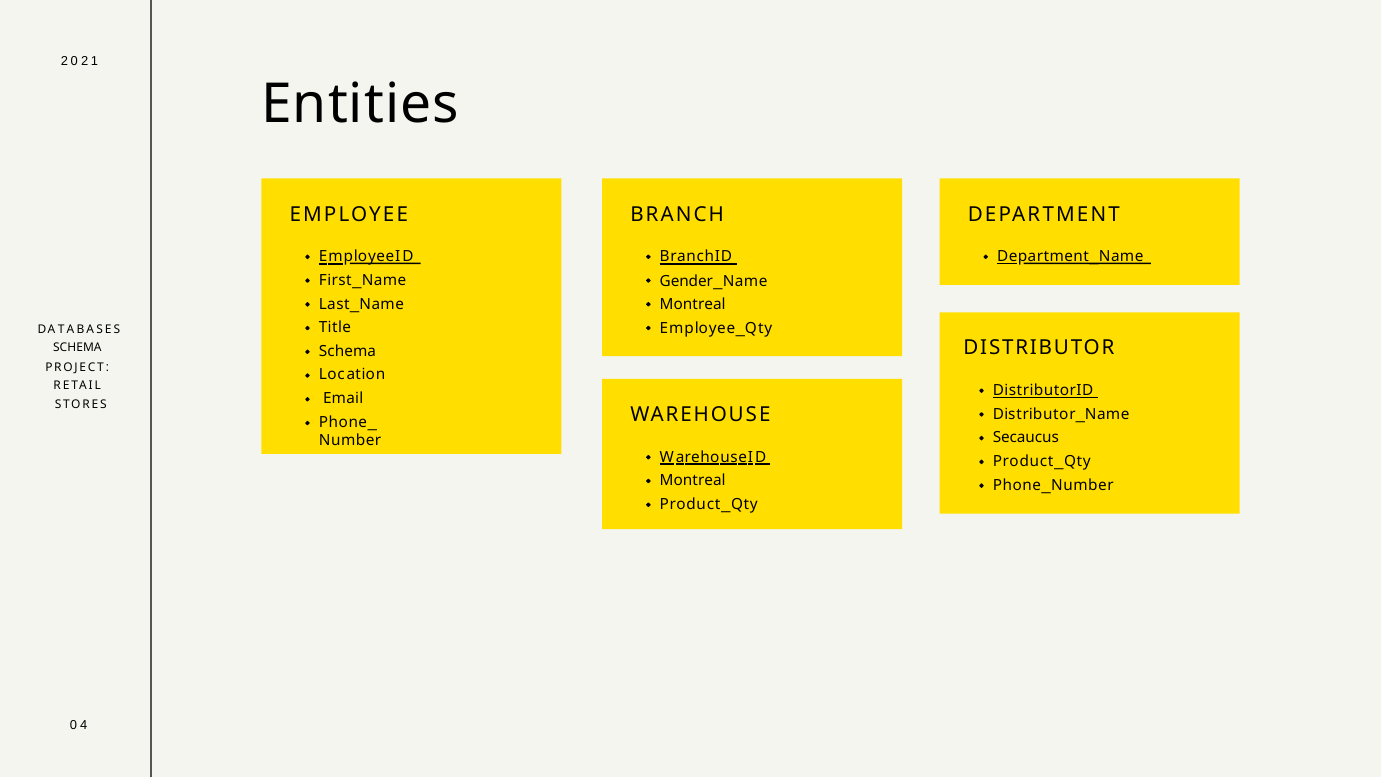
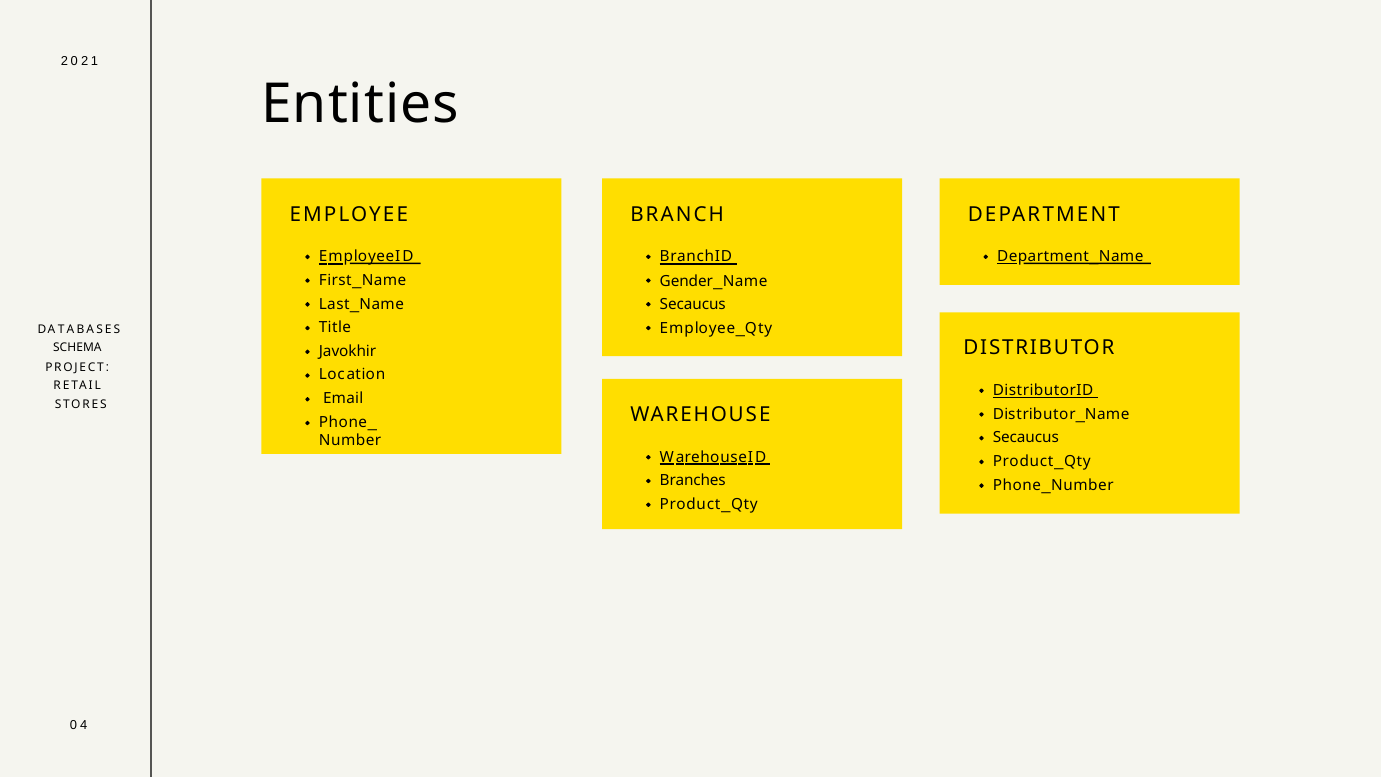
Montreal: Montreal -> Secaucus (693, 304)
Schema: Schema -> Javokhir (348, 351)
Montreal: Montreal -> Branches (693, 480)
